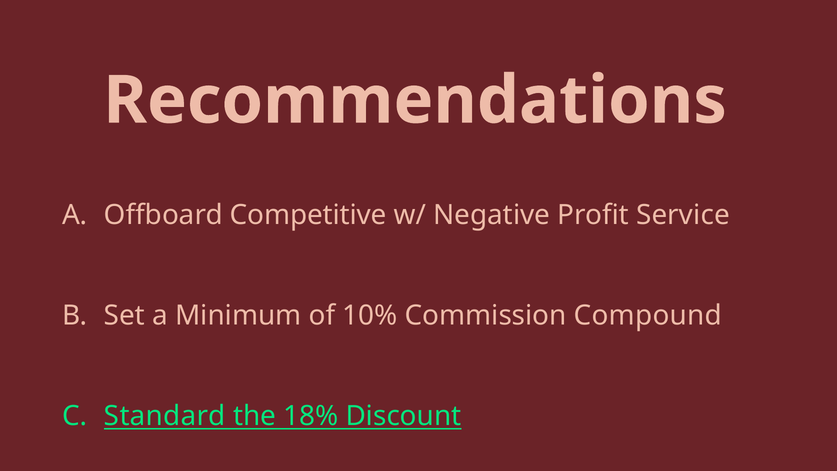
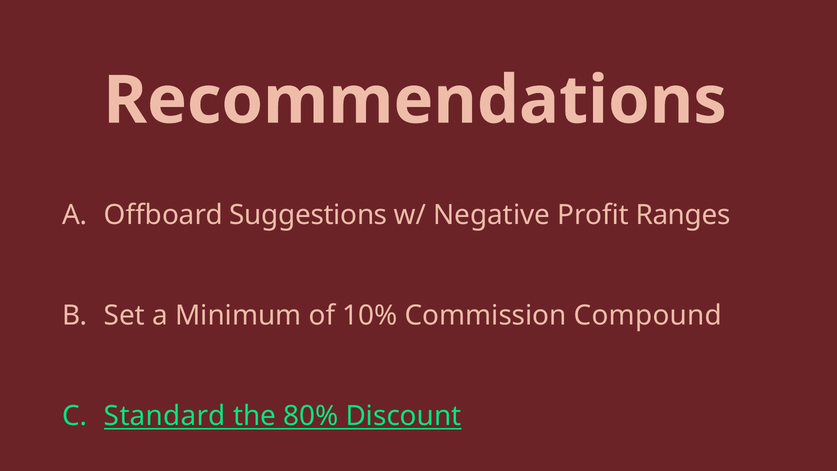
Competitive: Competitive -> Suggestions (308, 215)
Service: Service -> Ranges (683, 215)
18%: 18% -> 80% (311, 416)
